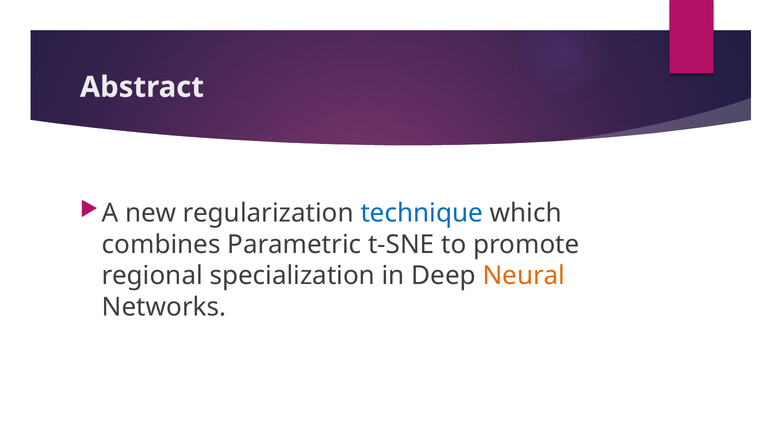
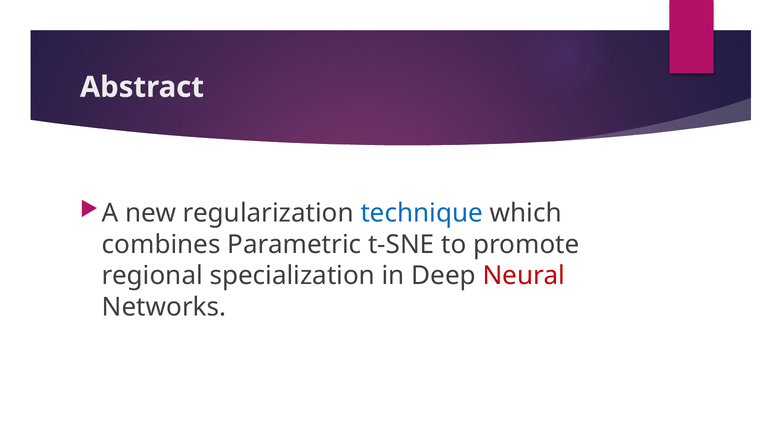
Neural colour: orange -> red (524, 276)
